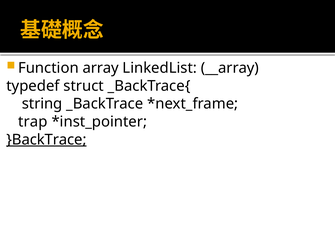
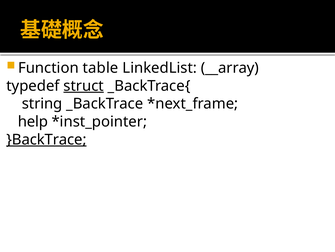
array: array -> table (101, 68)
struct underline: none -> present (84, 86)
trap: trap -> help (33, 121)
